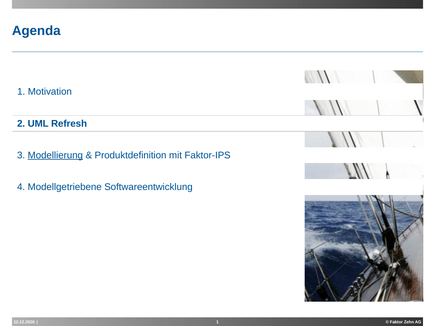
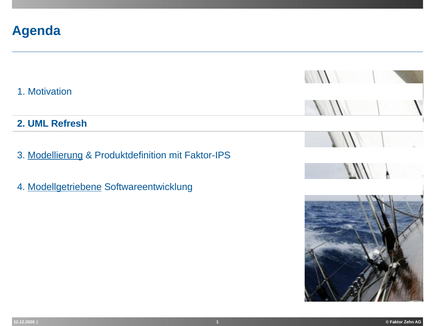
Modellgetriebene underline: none -> present (65, 187)
